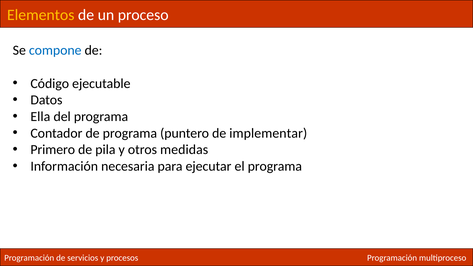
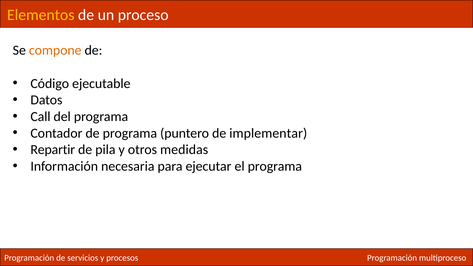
compone colour: blue -> orange (55, 50)
Ella: Ella -> Call (40, 117)
Primero: Primero -> Repartir (53, 150)
